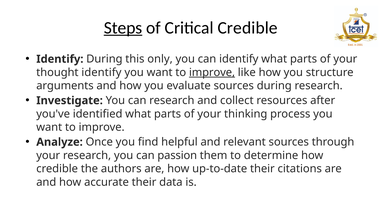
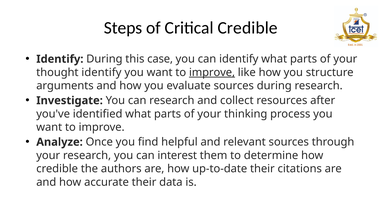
Steps underline: present -> none (123, 28)
only: only -> case (160, 59)
passion: passion -> interest (177, 155)
